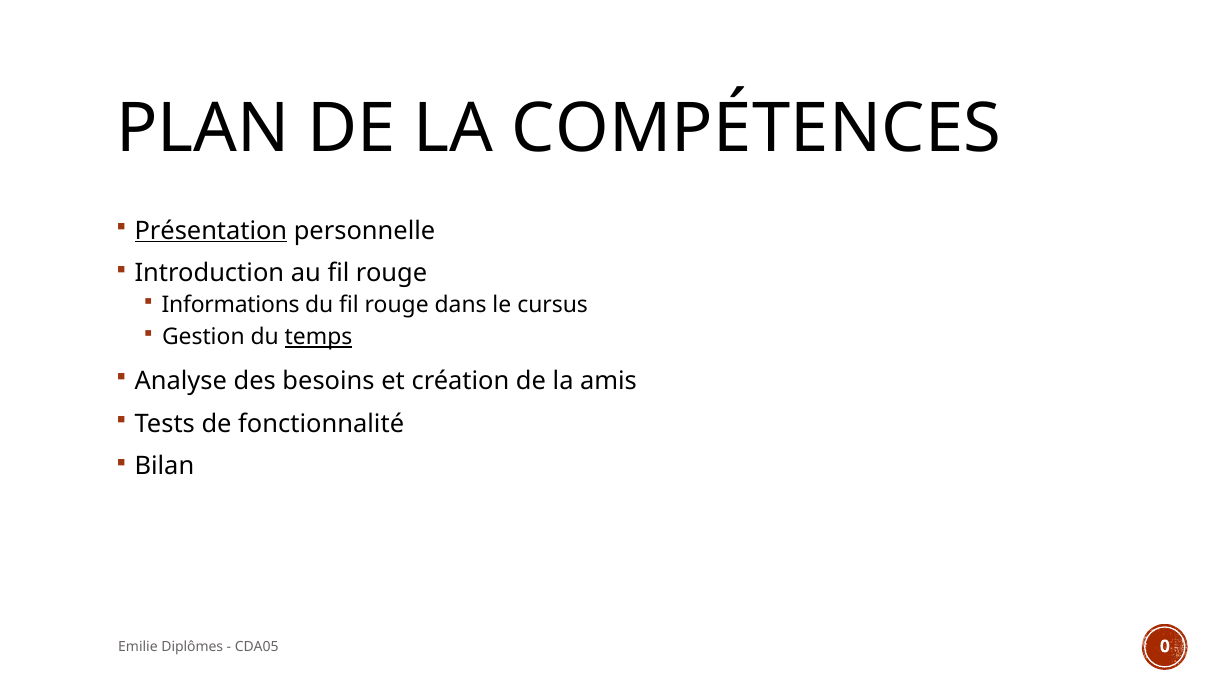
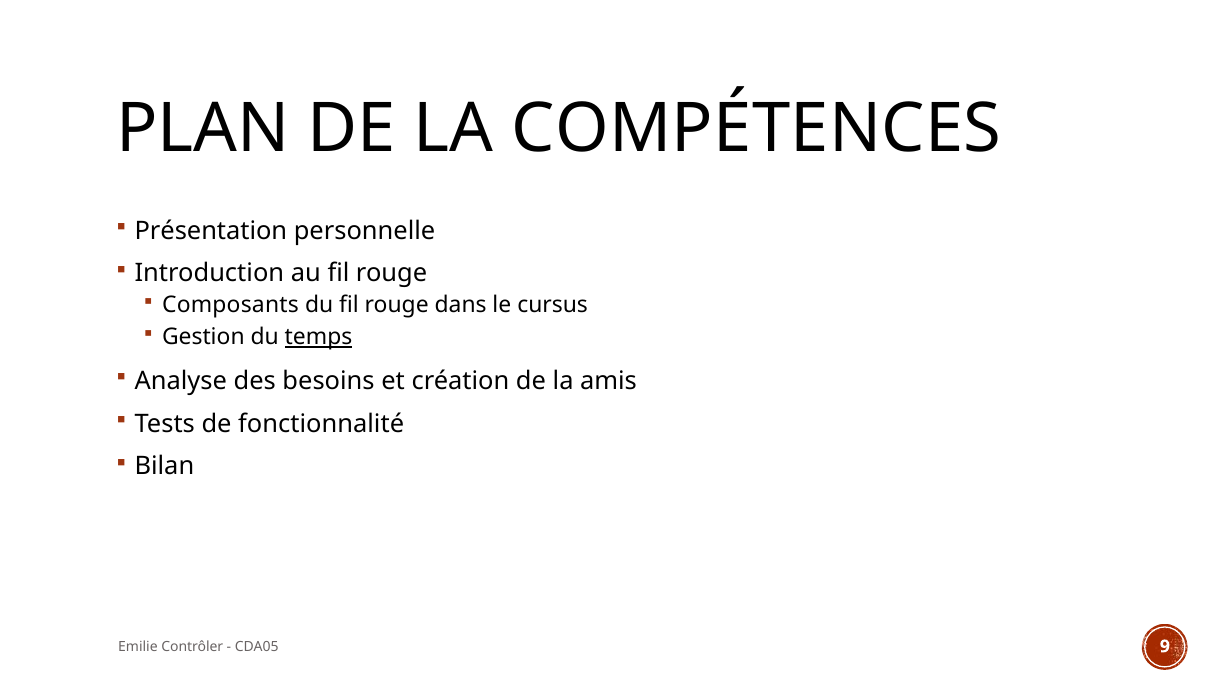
Présentation underline: present -> none (211, 231)
Informations: Informations -> Composants (230, 305)
Diplômes: Diplômes -> Contrôler (192, 646)
0: 0 -> 9 (1165, 646)
